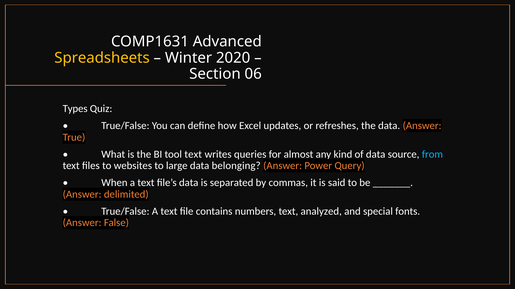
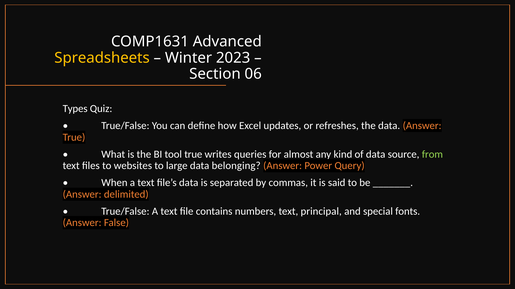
2020: 2020 -> 2023 (233, 58)
tool text: text -> true (193, 155)
from colour: light blue -> light green (432, 155)
analyzed: analyzed -> principal (321, 212)
